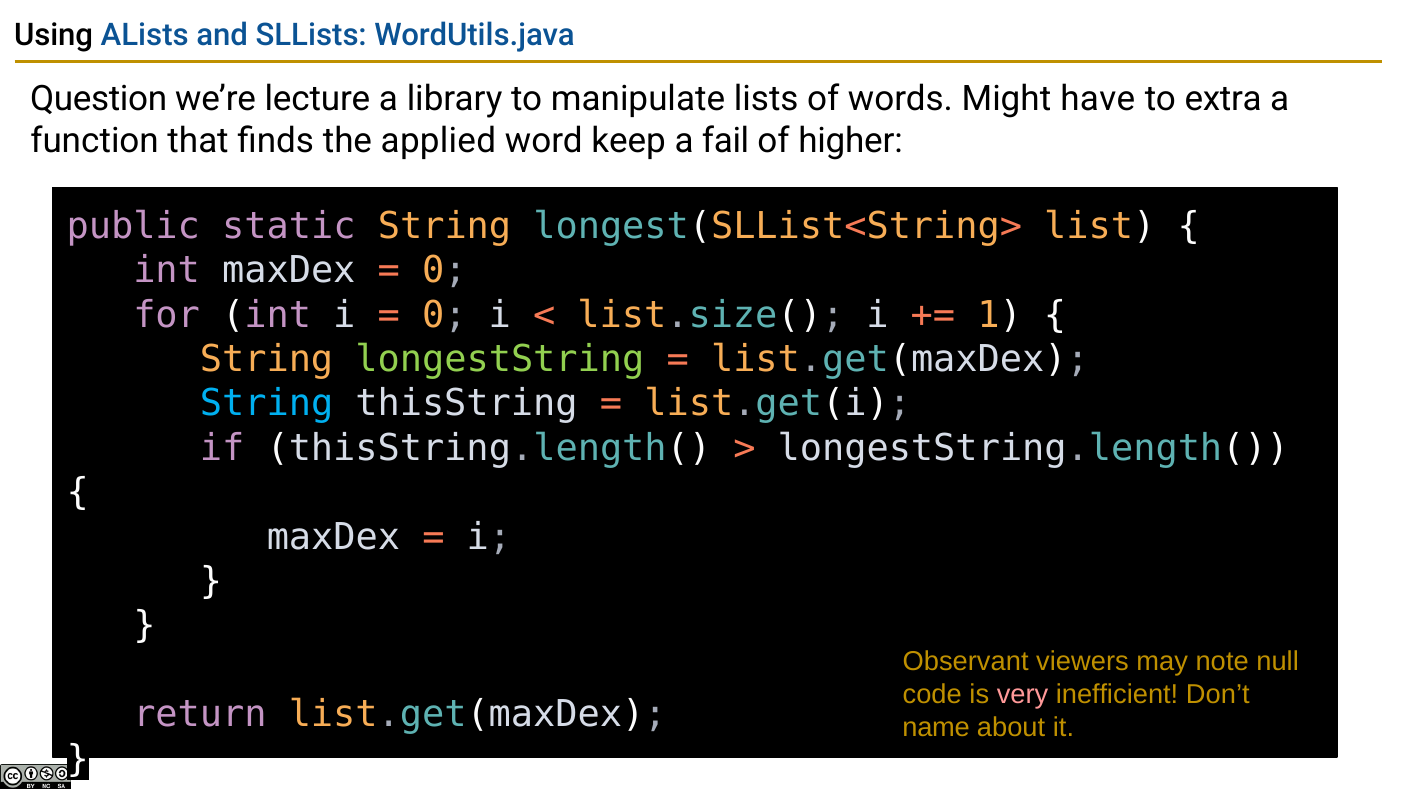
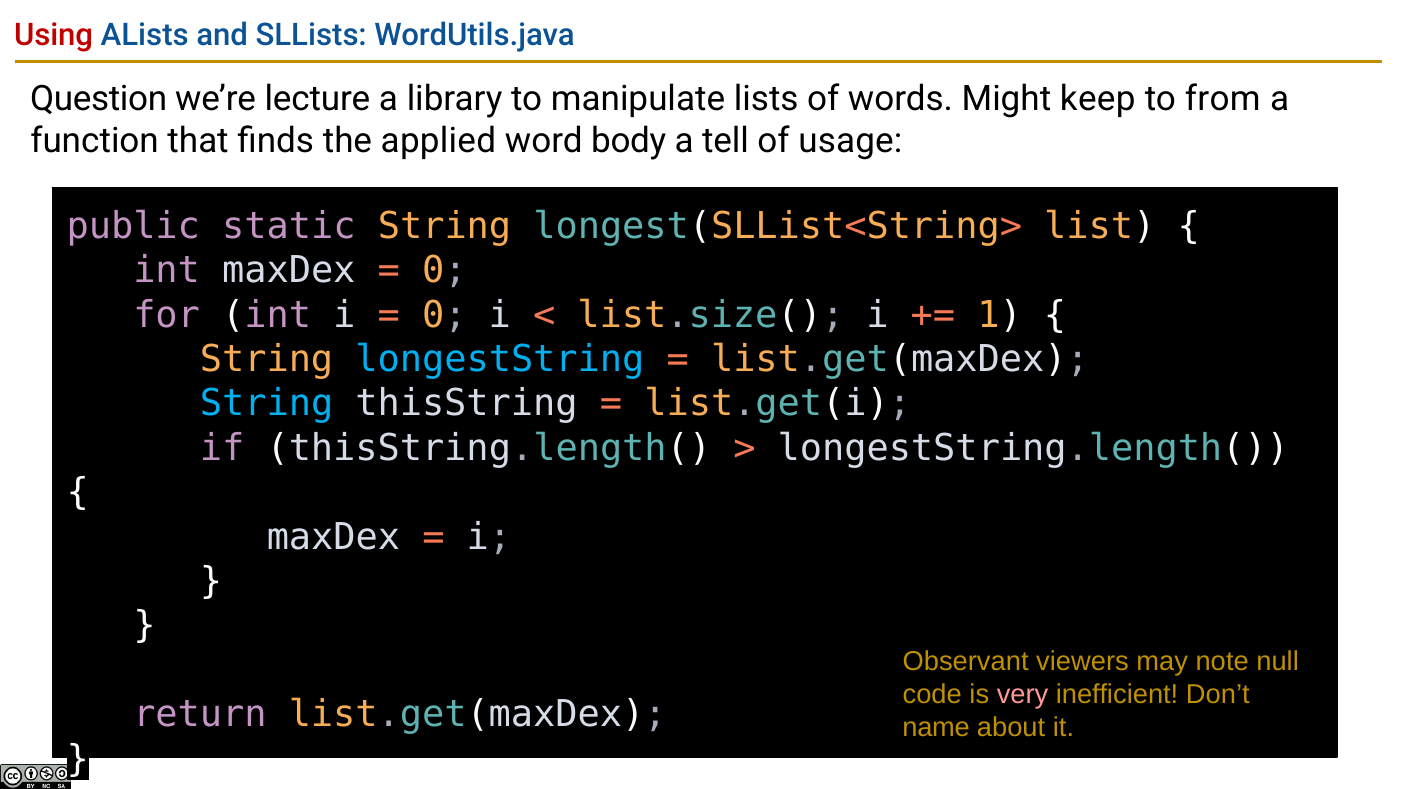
Using colour: black -> red (54, 35)
have: have -> keep (1098, 99)
extra: extra -> from (1223, 99)
keep: keep -> body (629, 141)
fail: fail -> tell (725, 141)
higher: higher -> usage (850, 141)
longestString colour: light green -> light blue (500, 359)
